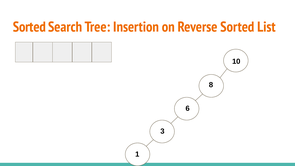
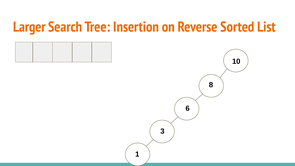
Sorted: Sorted -> Larger (29, 27)
